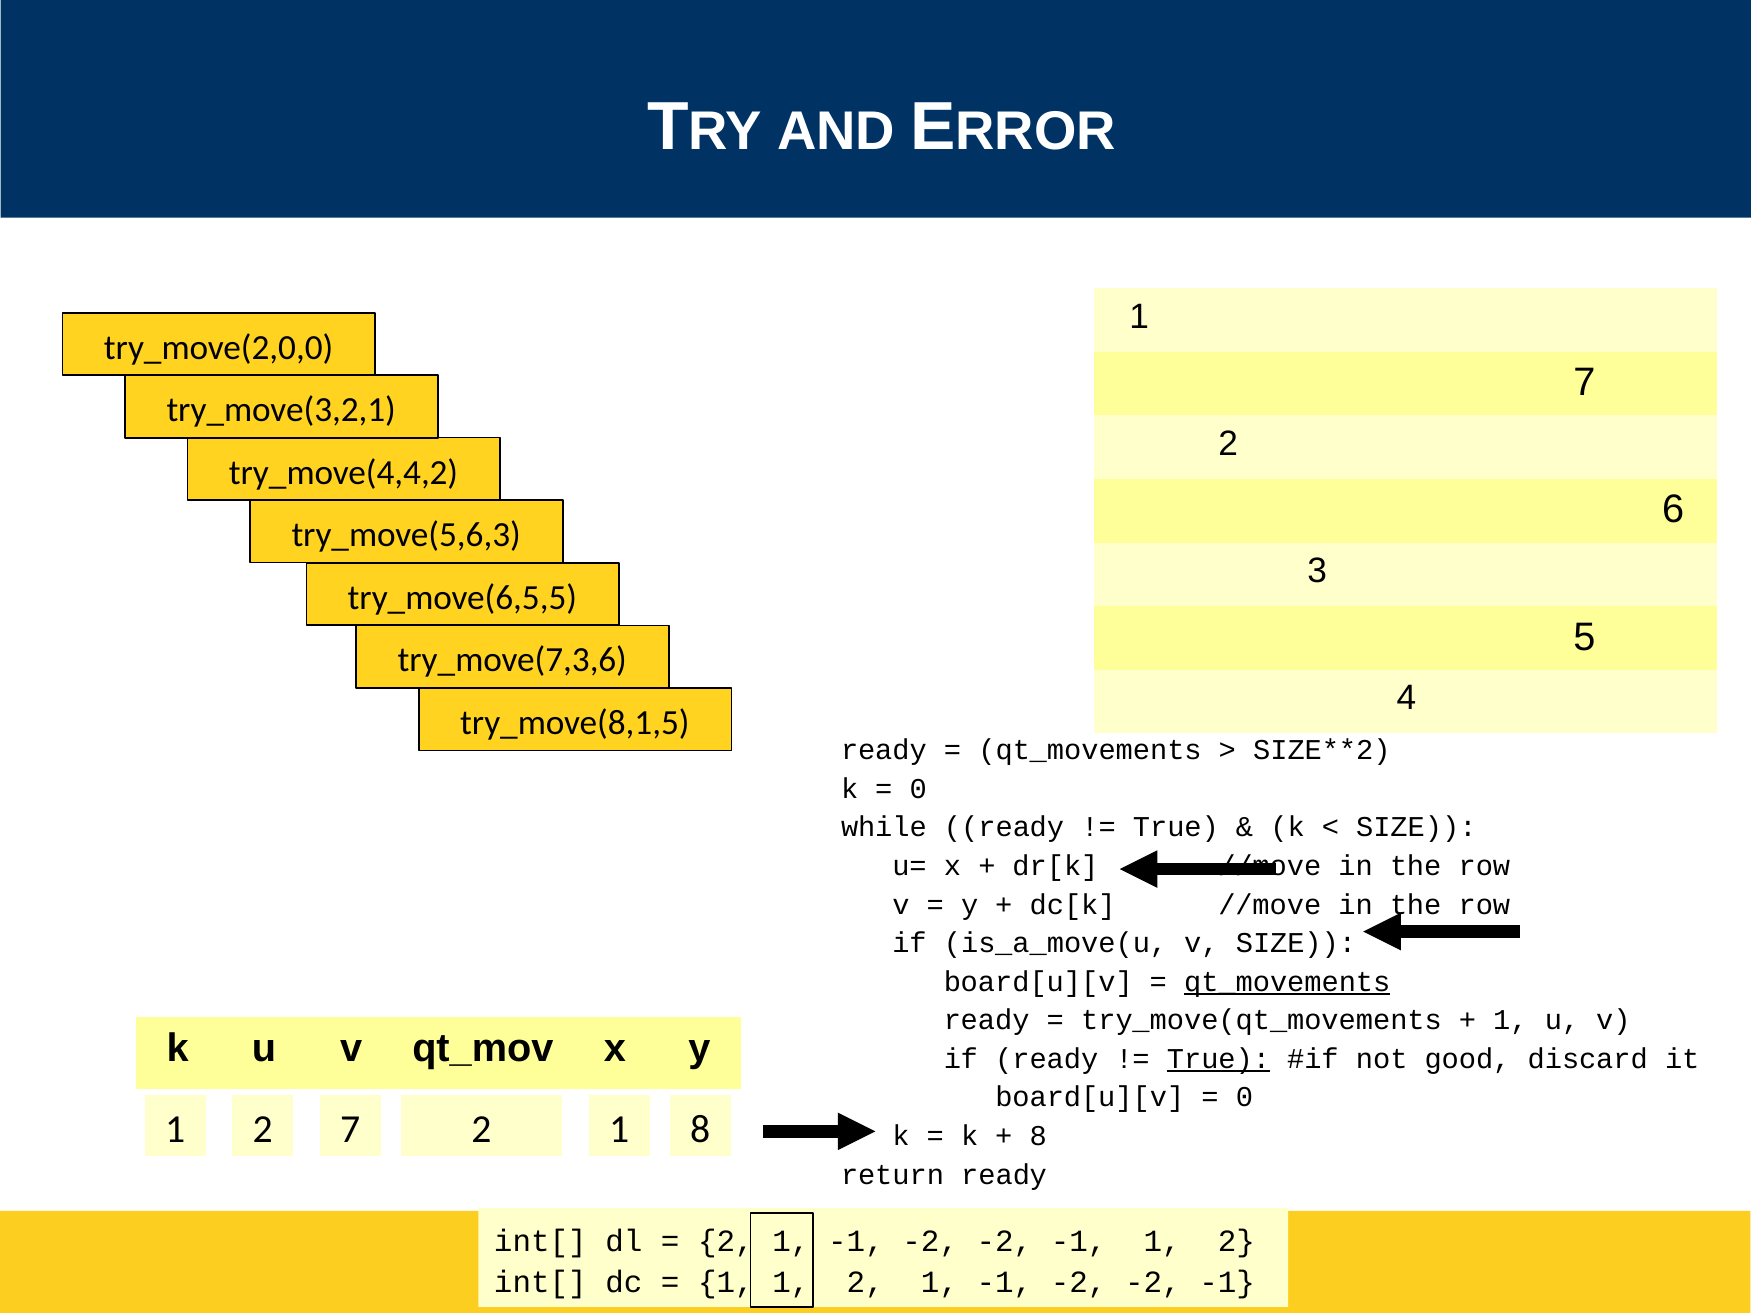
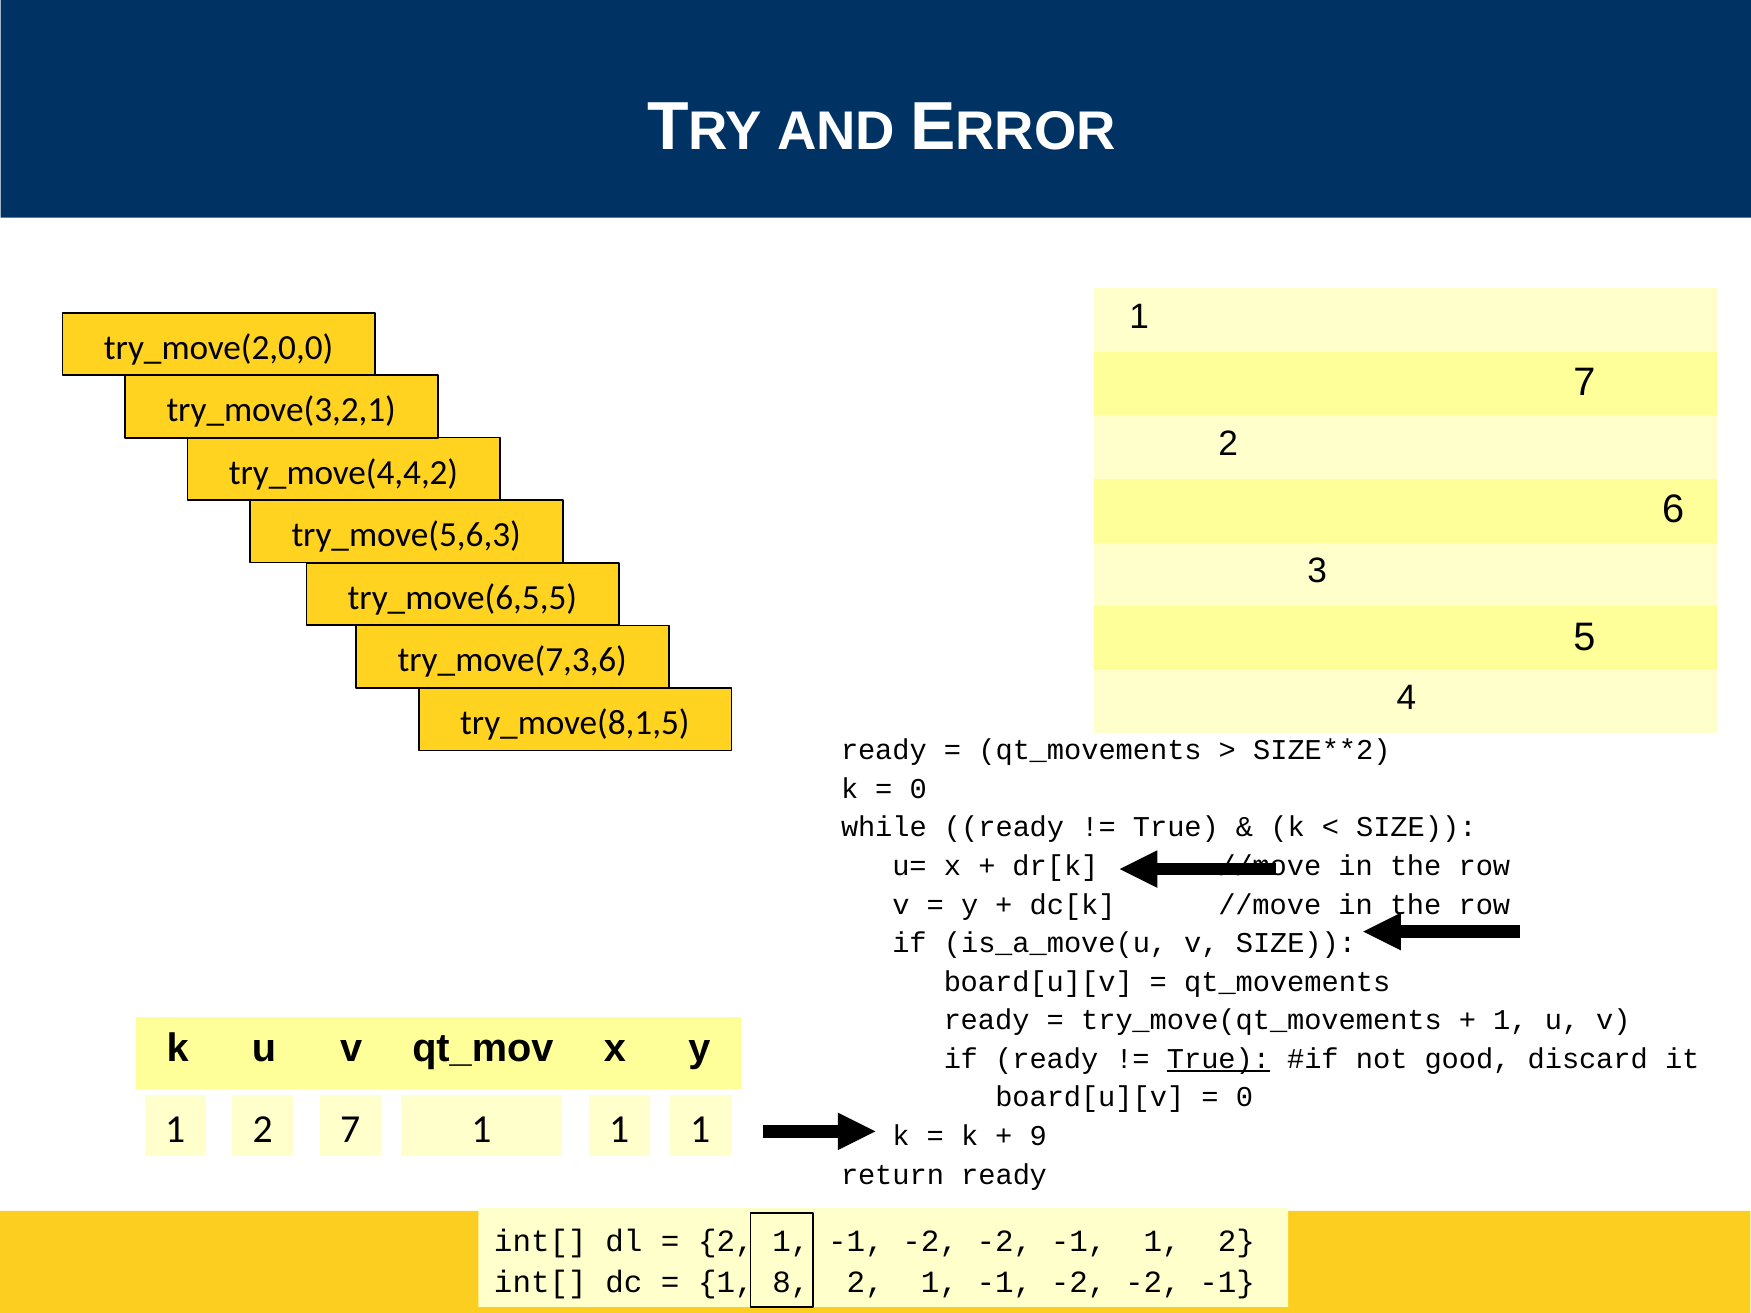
qt_movements underline: present -> none (1287, 982)
2: 2 -> 1 (481, 1130)
8: 8 -> 1 (700, 1130)
8: 8 -> 9 (1038, 1136)
1 1: 1 -> 8 (791, 1282)
